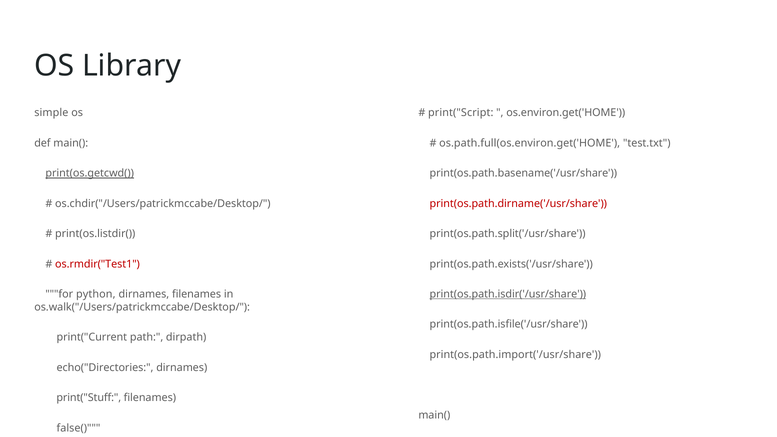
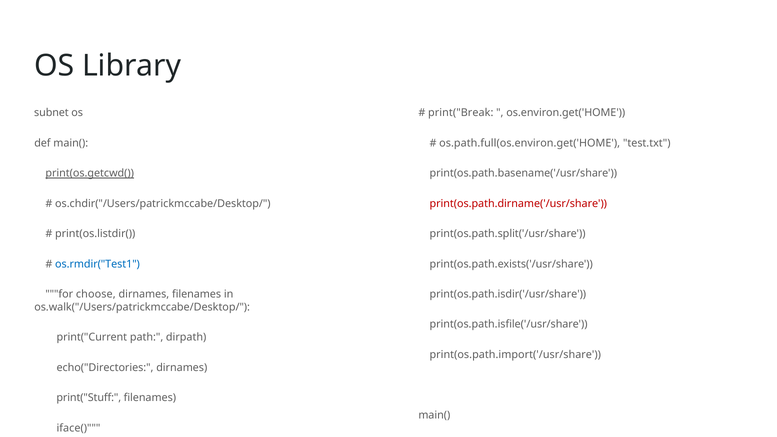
simple: simple -> subnet (51, 113)
print("Script: print("Script -> print("Break (461, 113)
os.rmdir("Test1 colour: red -> blue (97, 264)
python: python -> choose (96, 294)
print(os.path.isdir('/usr/share underline: present -> none (508, 294)
false(: false( -> iface( (78, 428)
